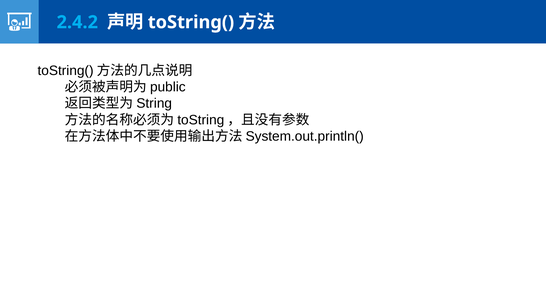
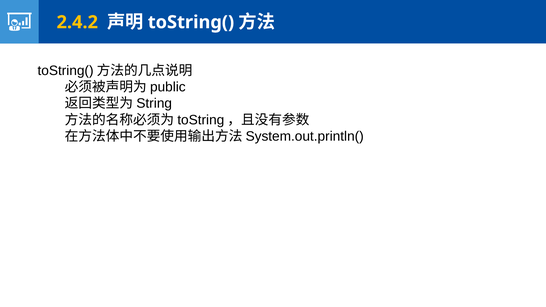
2.4.2 colour: light blue -> yellow (77, 22)
